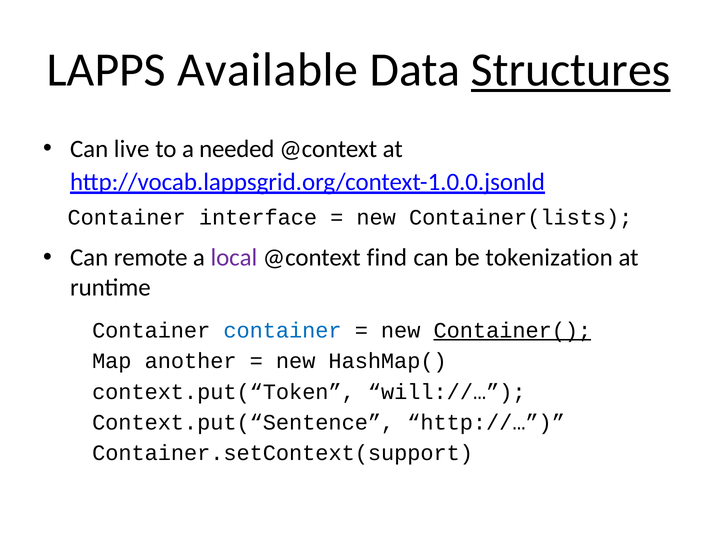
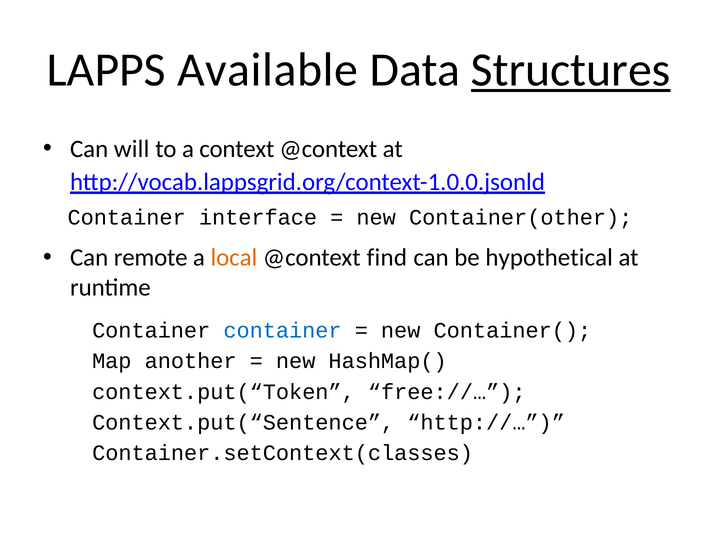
live: live -> will (132, 149)
needed: needed -> context (237, 149)
Container(lists: Container(lists -> Container(other (521, 217)
local colour: purple -> orange (234, 257)
tokenization: tokenization -> hypothetical (549, 257)
Container( underline: present -> none (512, 330)
will://…: will://… -> free://… (447, 391)
Container.setContext(support: Container.setContext(support -> Container.setContext(classes (283, 453)
